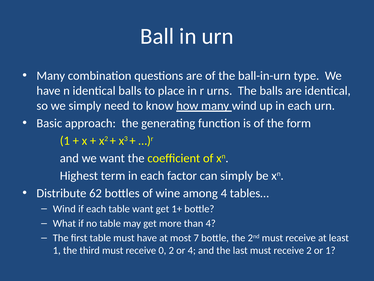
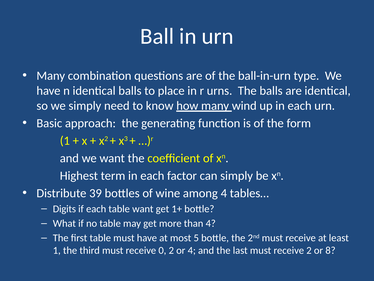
62: 62 -> 39 (96, 193)
Wind: Wind -> Digits (64, 208)
7: 7 -> 5 (196, 238)
or 1: 1 -> 8 (330, 250)
